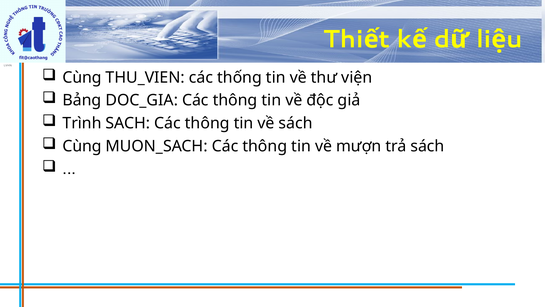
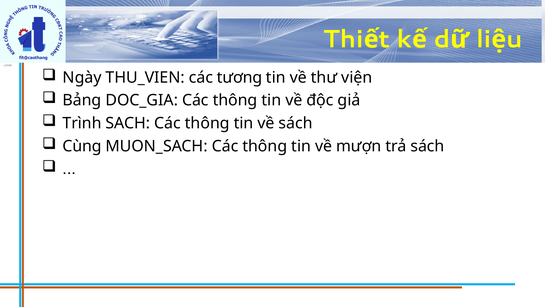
Cùng: Cùng -> Ngày (82, 77)
thống: thống -> tương (240, 77)
